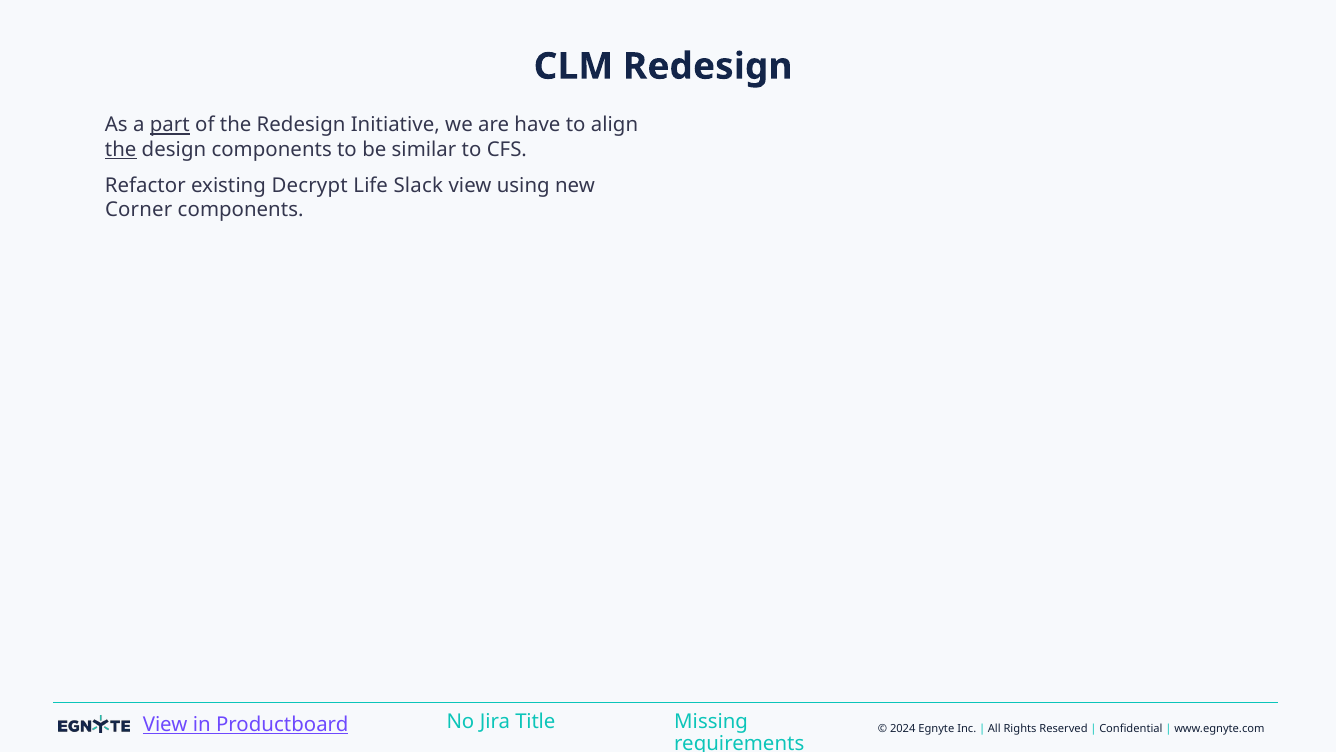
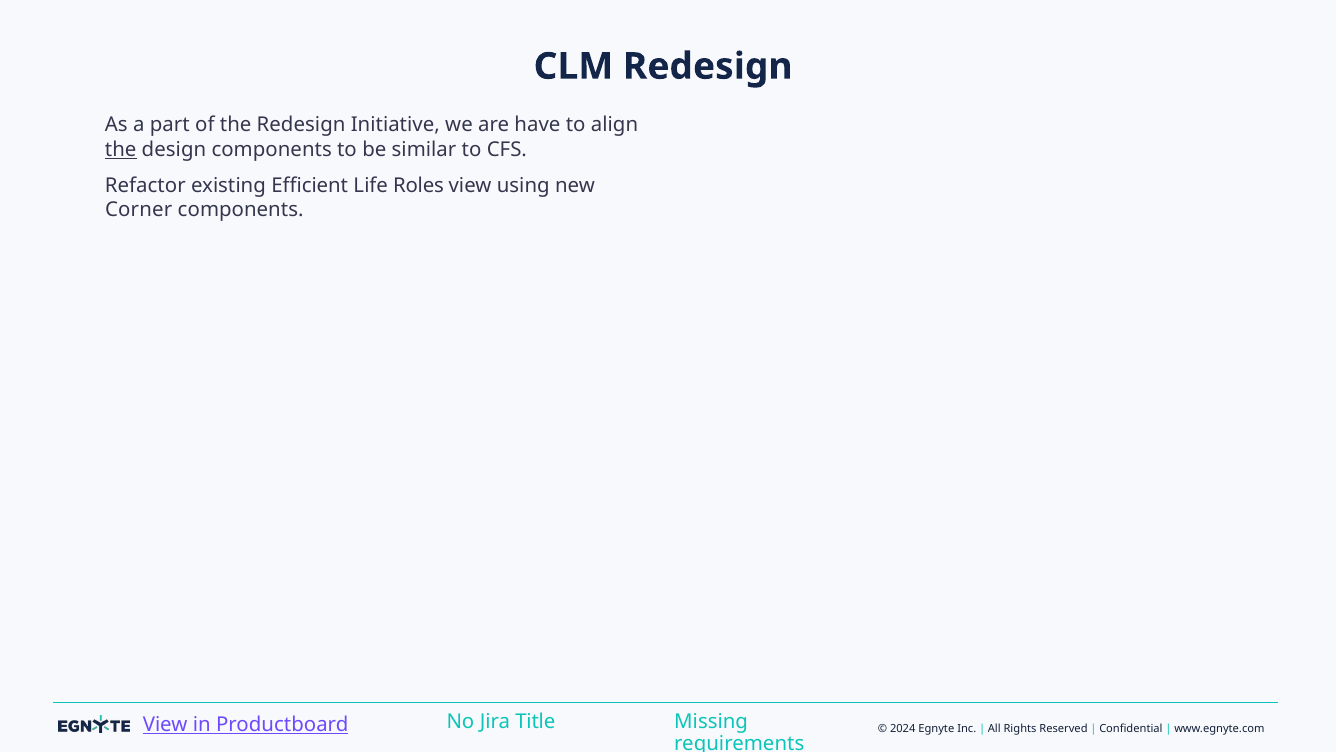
part underline: present -> none (170, 125)
Decrypt: Decrypt -> Efficient (310, 185)
Slack: Slack -> Roles (418, 185)
